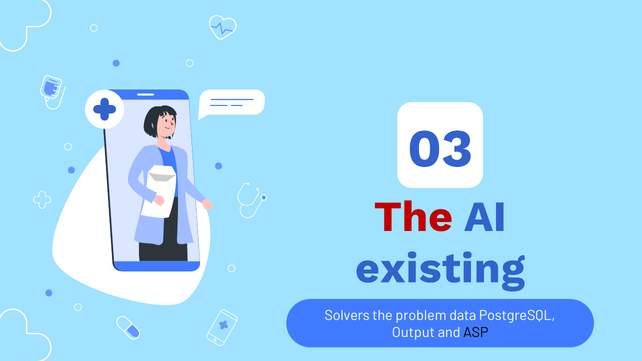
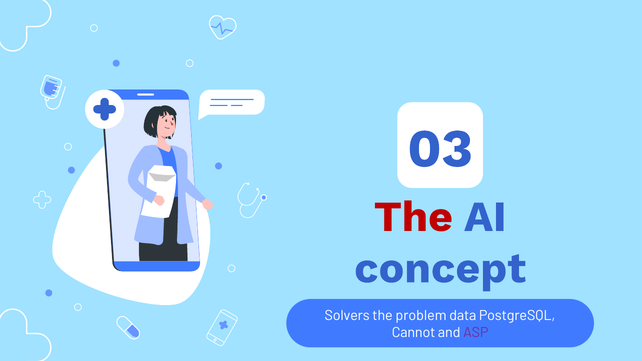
existing: existing -> concept (440, 268)
Output: Output -> Cannot (414, 333)
ASP colour: black -> purple (476, 333)
